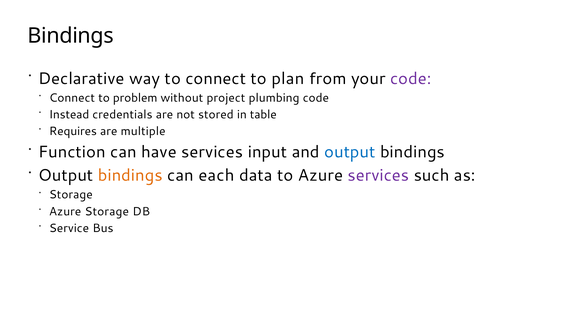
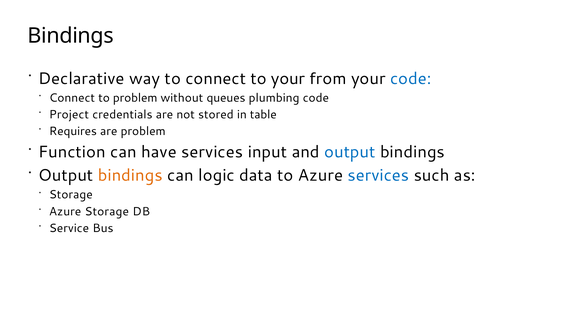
to plan: plan -> your (288, 79)
code colour: purple -> blue (411, 79)
project: project -> queues (226, 98)
Instead: Instead -> Project (69, 115)
are multiple: multiple -> problem (143, 131)
each: each -> logic (217, 176)
services colour: purple -> blue (378, 176)
